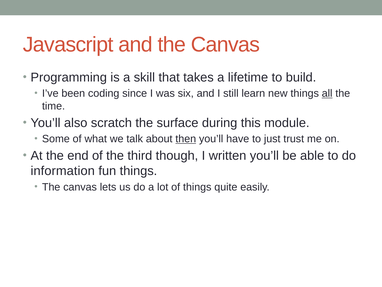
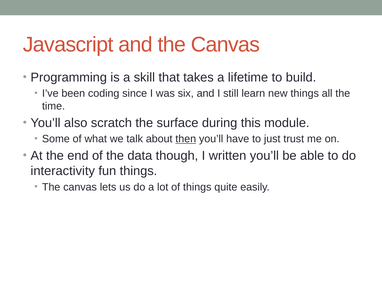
all underline: present -> none (327, 93)
third: third -> data (140, 155)
information: information -> interactivity (63, 171)
